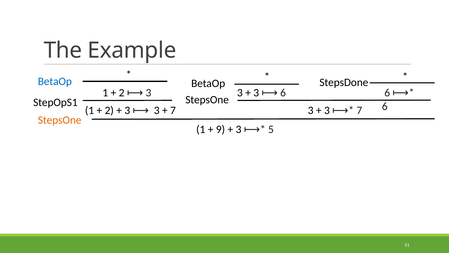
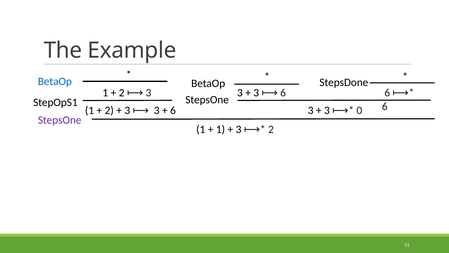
7: 7 -> 6 (173, 110)
7: 7 -> 0 (359, 110)
StepsOne colour: orange -> purple (60, 120)
9: 9 -> 1 (221, 129)
5: 5 -> 2 (271, 129)
